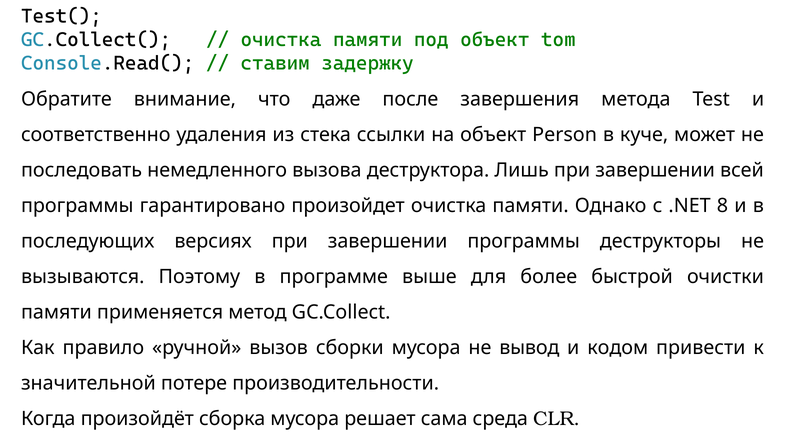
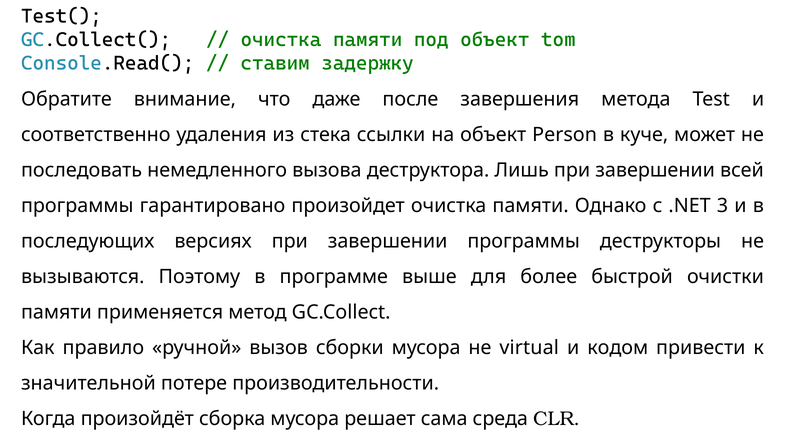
8: 8 -> 3 (722, 205)
вывод: вывод -> virtual (529, 347)
